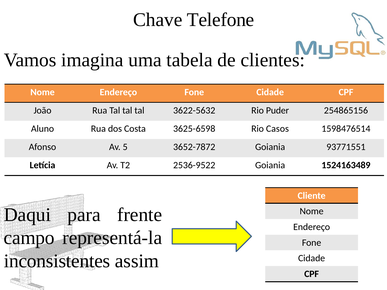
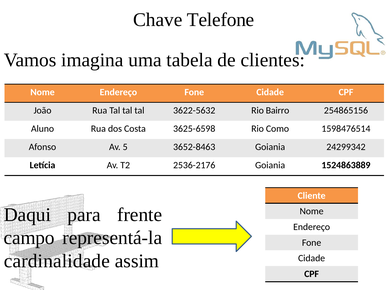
Puder: Puder -> Bairro (278, 110)
Casos: Casos -> Como (277, 129)
3652-7872: 3652-7872 -> 3652-8463 (194, 147)
93771551: 93771551 -> 24299342 (346, 147)
2536-9522: 2536-9522 -> 2536-2176 (194, 165)
1524163489: 1524163489 -> 1524863889 (346, 165)
inconsistentes: inconsistentes -> cardinalidade (57, 261)
